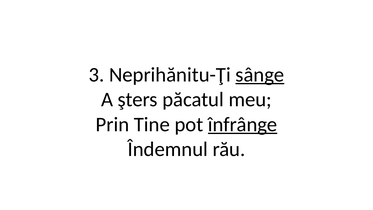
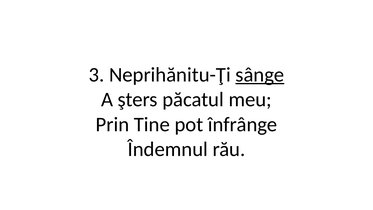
înfrânge underline: present -> none (243, 124)
